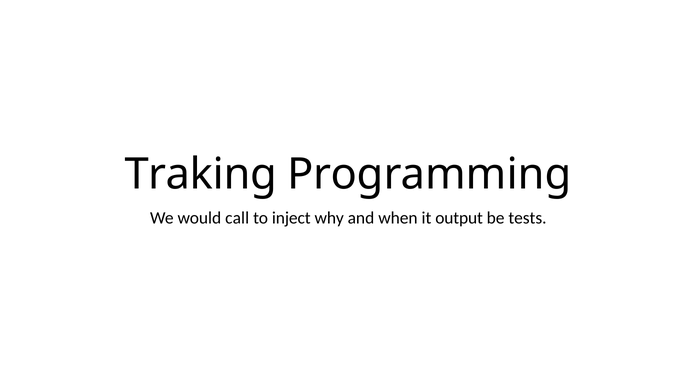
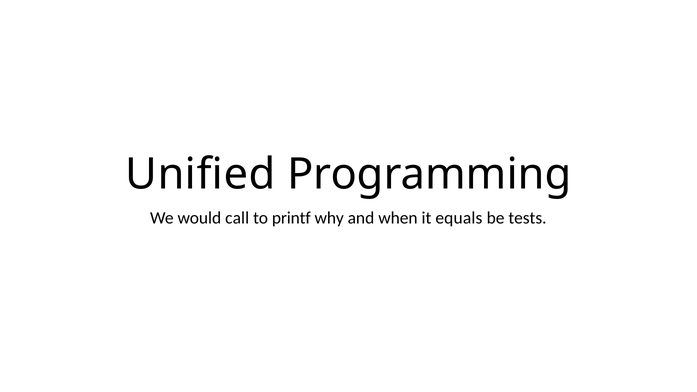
Traking: Traking -> Unified (200, 174)
inject: inject -> printf (291, 218)
output: output -> equals (459, 218)
